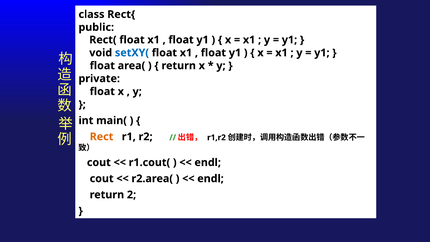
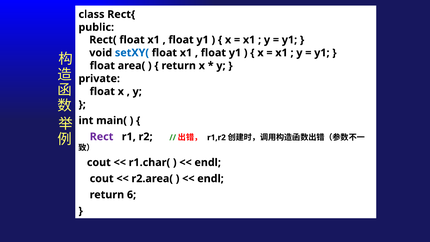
Rect colour: orange -> purple (102, 137)
r1.cout(: r1.cout( -> r1.char( (149, 162)
2: 2 -> 6 (132, 195)
